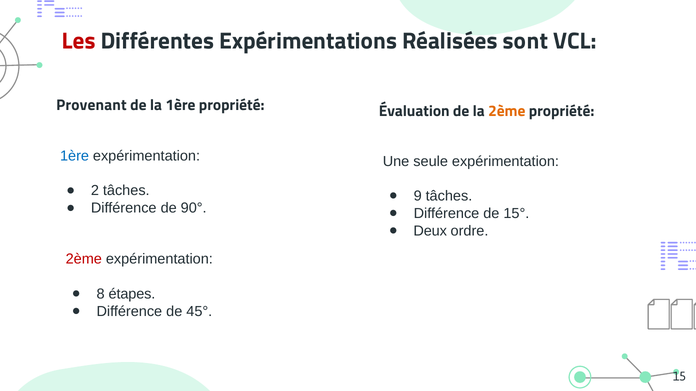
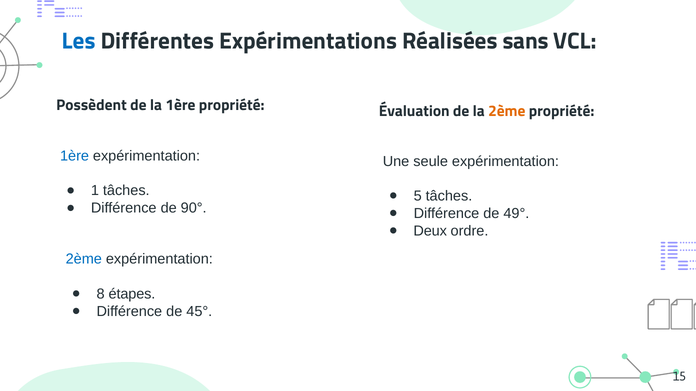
Les colour: red -> blue (79, 41)
sont: sont -> sans (526, 41)
Provenant: Provenant -> Possèdent (91, 105)
2: 2 -> 1 (95, 191)
9: 9 -> 5 (418, 196)
15°: 15° -> 49° (516, 214)
2ème colour: red -> blue (84, 259)
